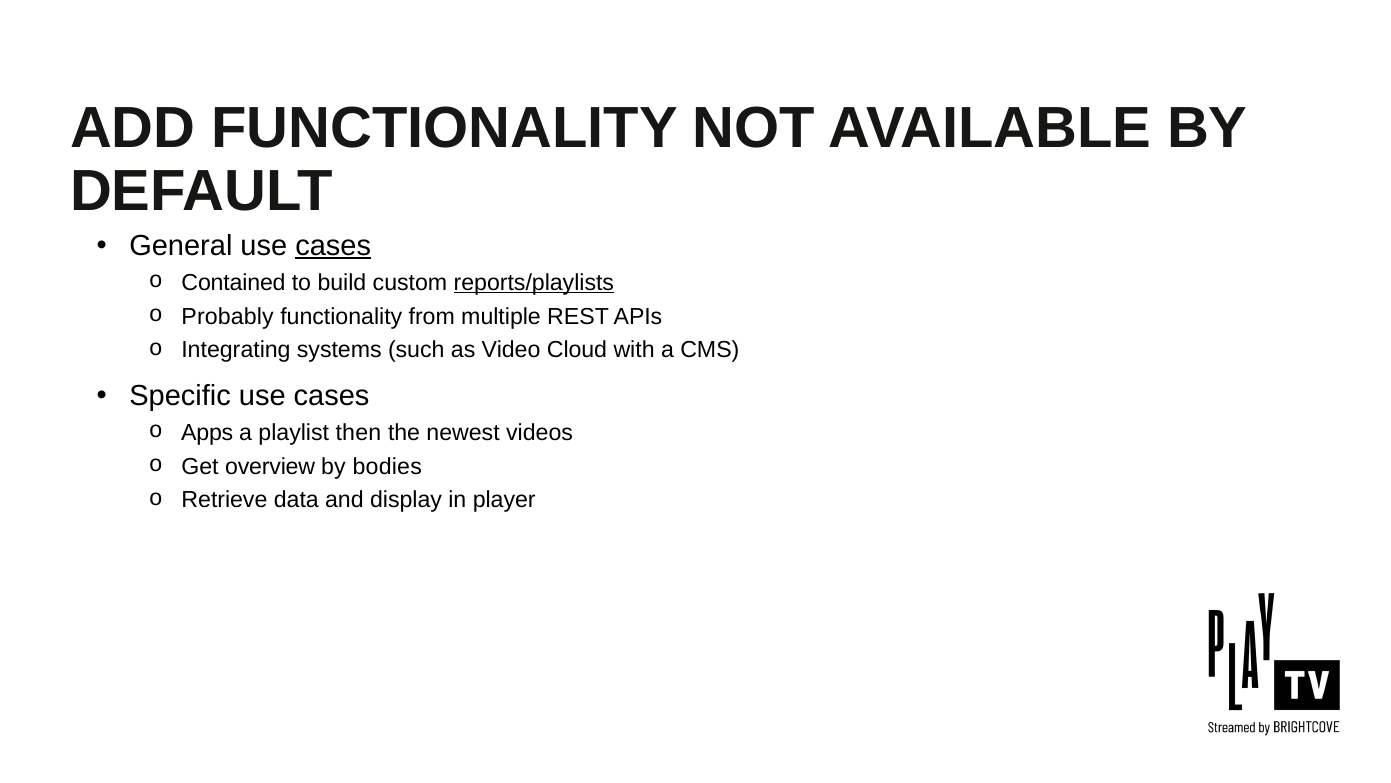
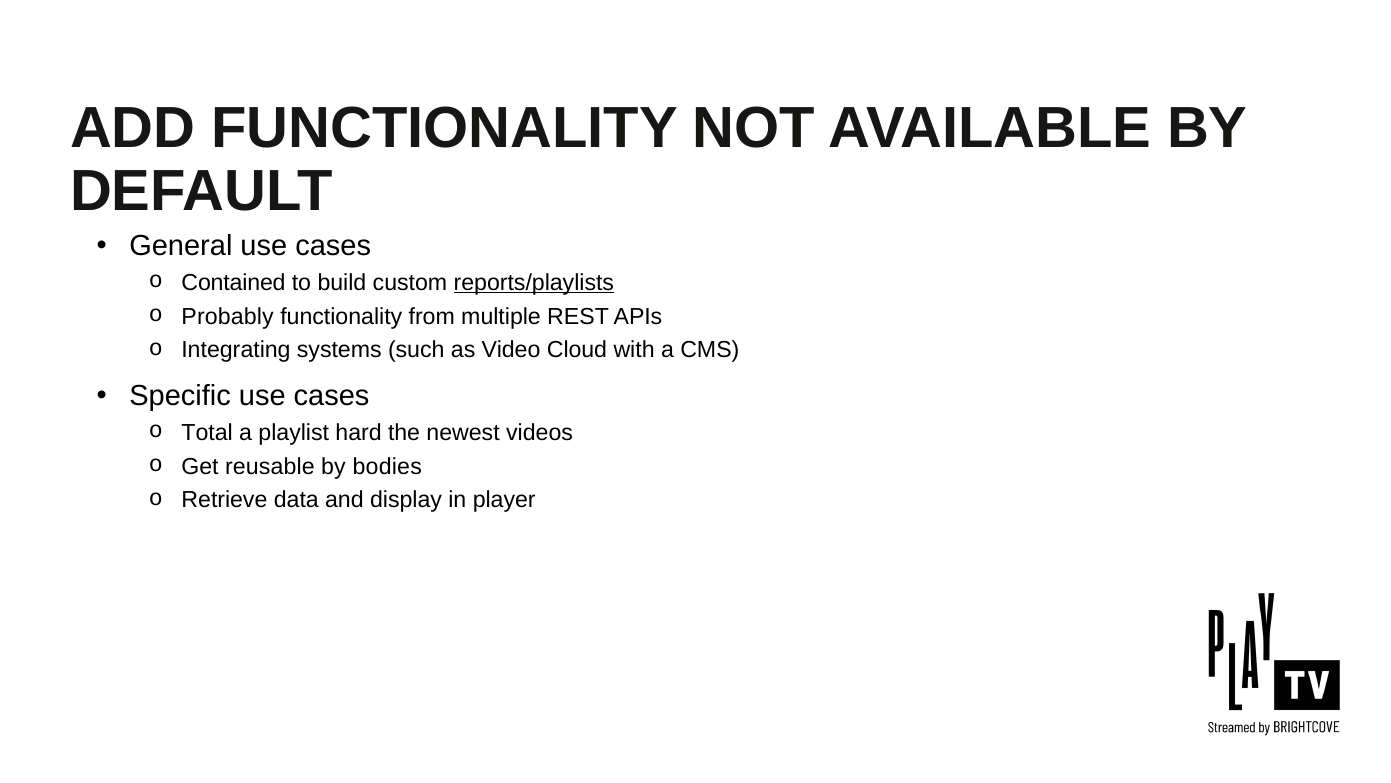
cases underline: present -> none (333, 246)
Apps: Apps -> Total (207, 432)
then: then -> hard (359, 432)
overview: overview -> reusable (270, 466)
